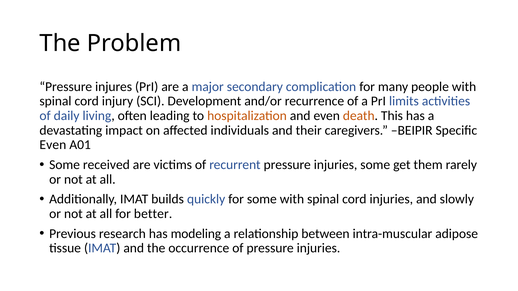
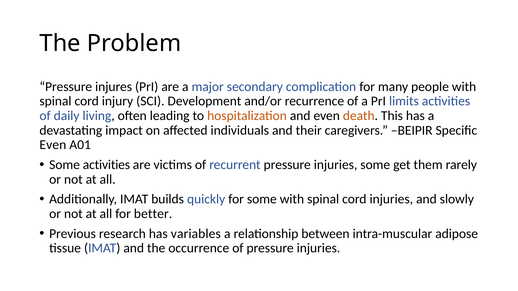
Some received: received -> activities (106, 165)
modeling: modeling -> variables (196, 234)
